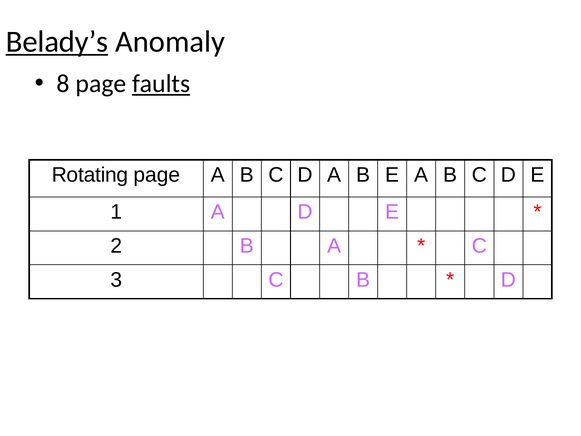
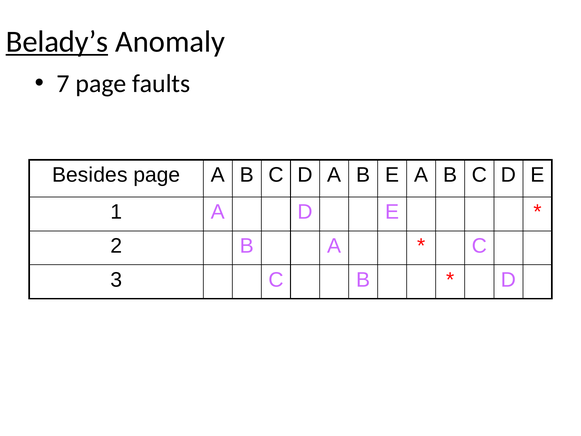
8: 8 -> 7 (63, 84)
faults underline: present -> none (161, 84)
Rotating: Rotating -> Besides (90, 175)
